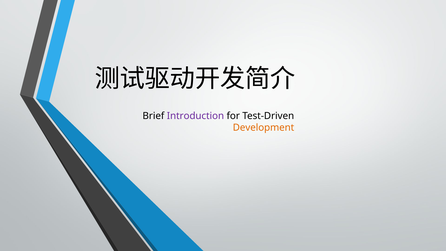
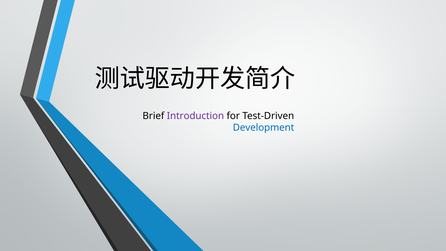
Development colour: orange -> blue (264, 128)
